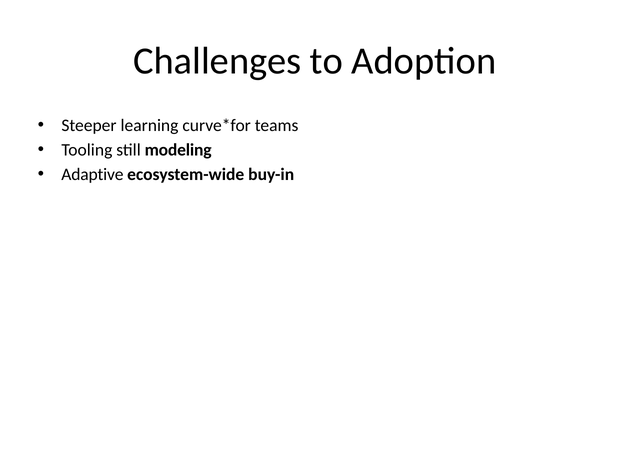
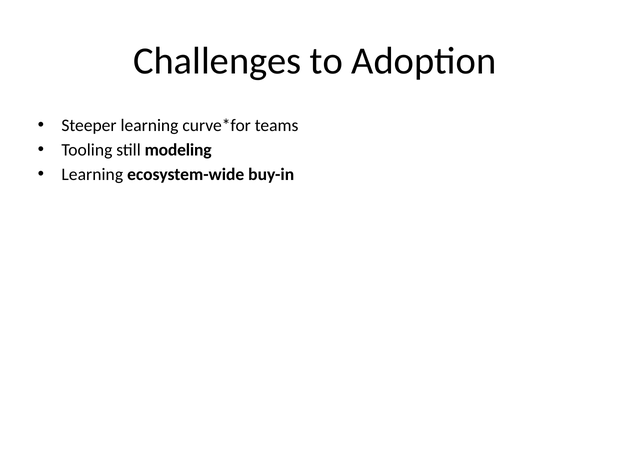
Adaptive: Adaptive -> Learning (92, 174)
